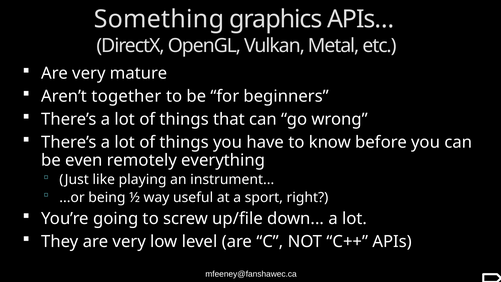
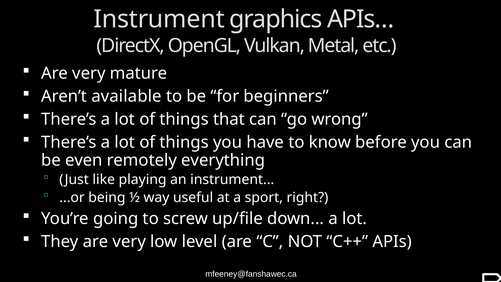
Something: Something -> Instrument (159, 19)
together: together -> available (126, 96)
